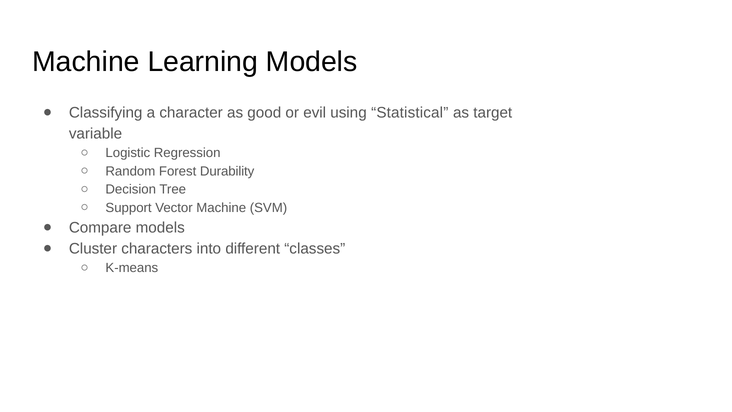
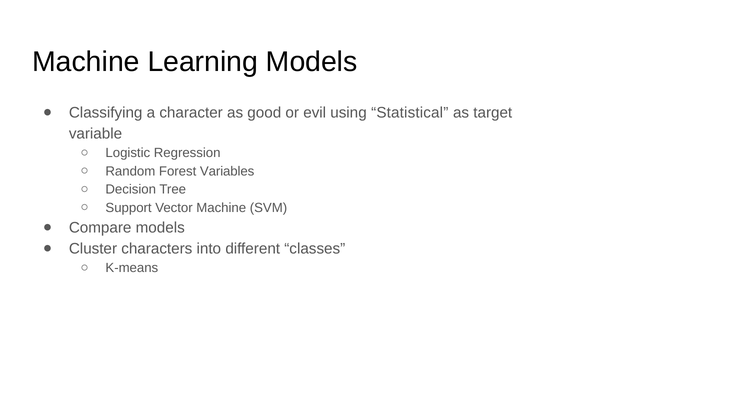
Durability: Durability -> Variables (227, 171)
